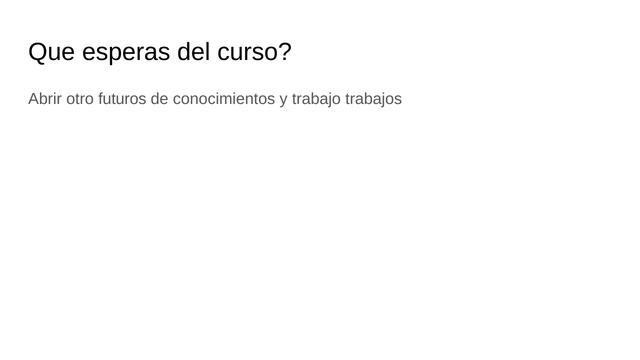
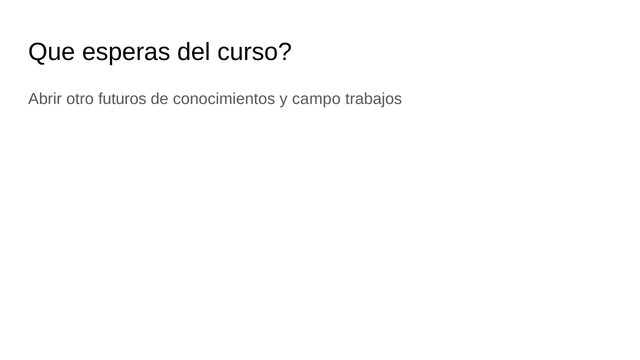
trabajo: trabajo -> campo (316, 99)
